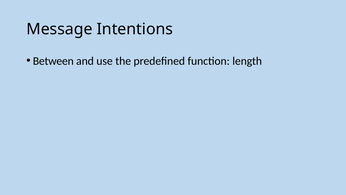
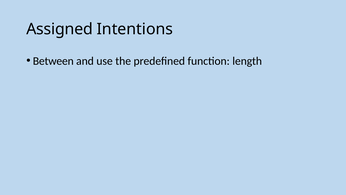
Message: Message -> Assigned (60, 29)
